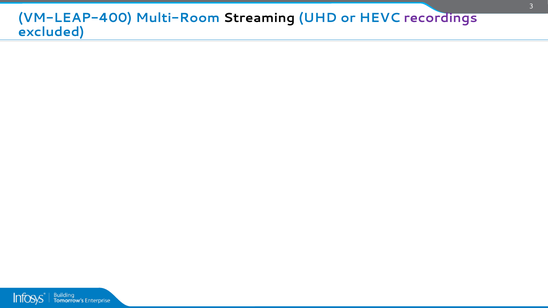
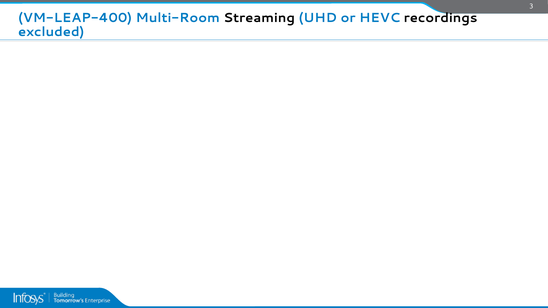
recordings colour: purple -> black (441, 18)
